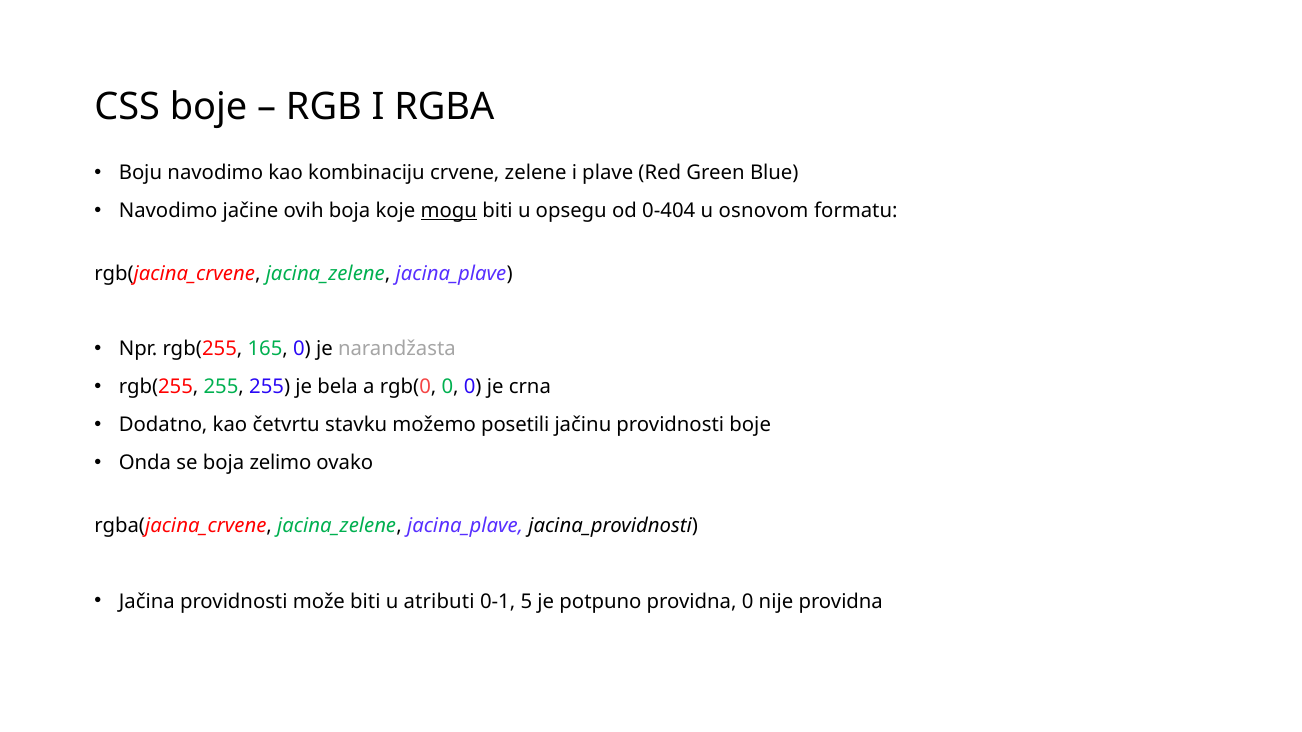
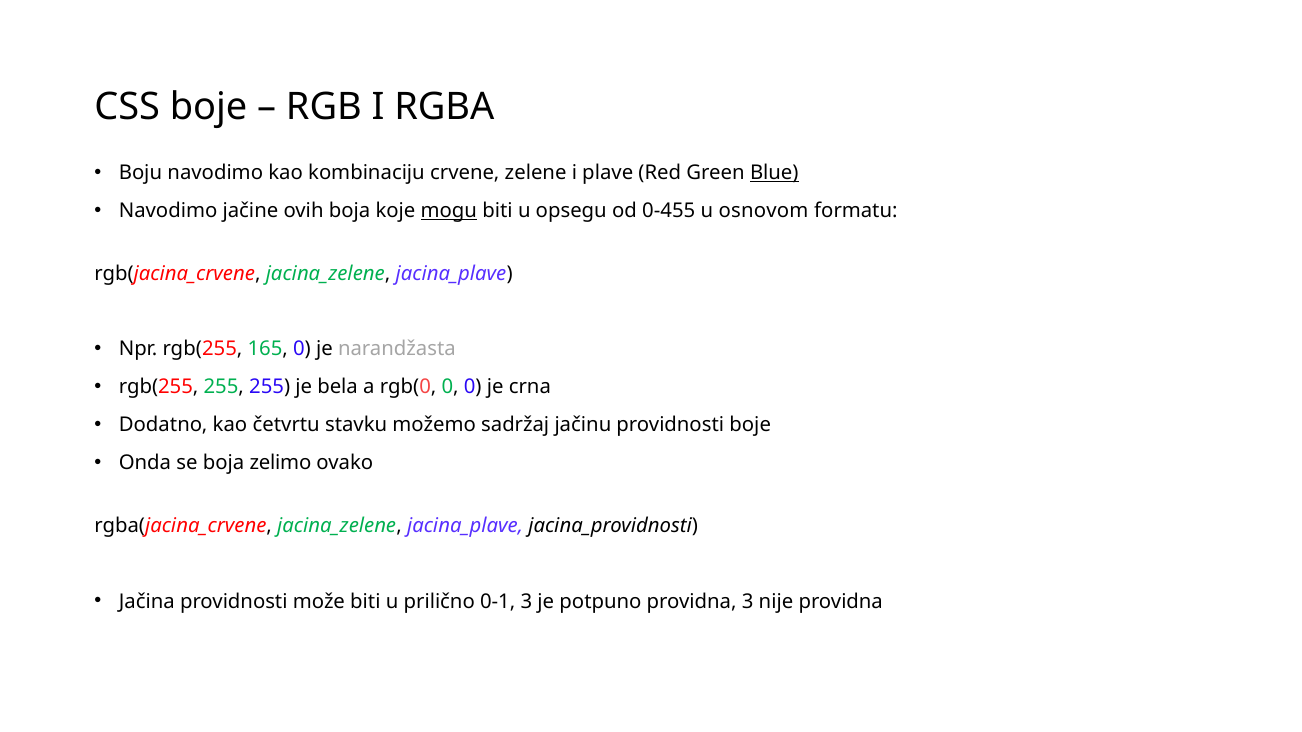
Blue underline: none -> present (774, 173)
0-404: 0-404 -> 0-455 (669, 211)
posetili: posetili -> sadržaj (515, 425)
atributi: atributi -> prilično (439, 602)
0-1 5: 5 -> 3 (526, 602)
providna 0: 0 -> 3 (748, 602)
